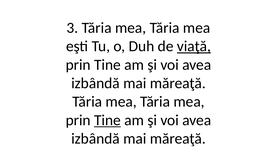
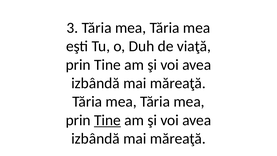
viaţă underline: present -> none (194, 46)
